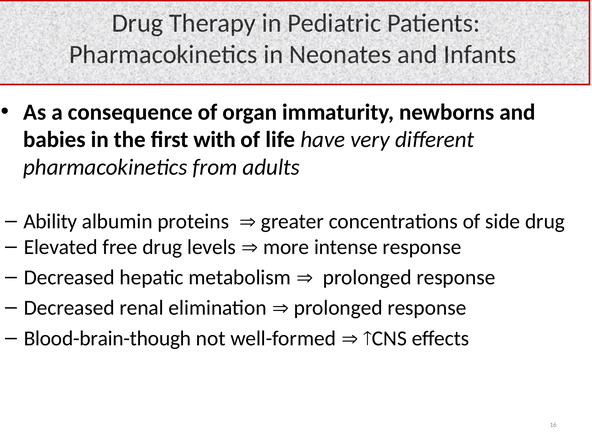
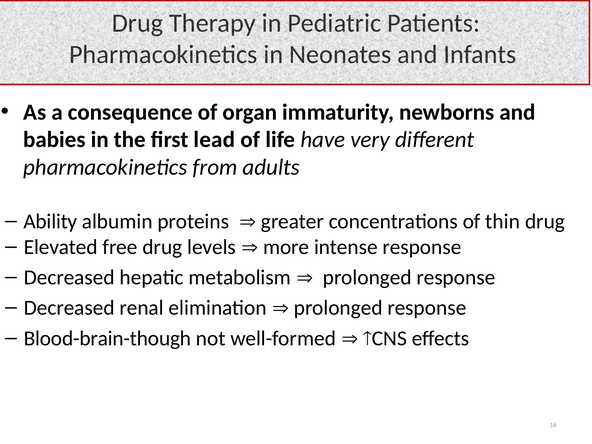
with: with -> lead (214, 140)
side: side -> thin (503, 221)
